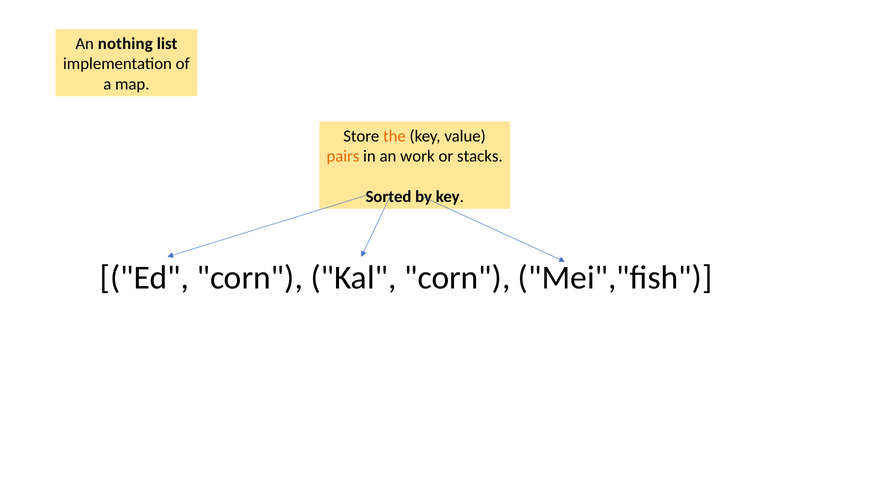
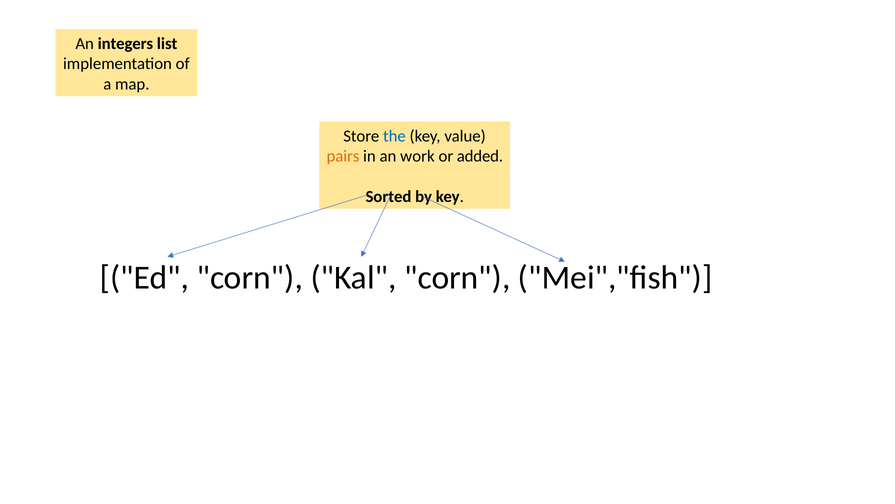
nothing: nothing -> integers (125, 44)
the colour: orange -> blue (394, 136)
stacks: stacks -> added (480, 156)
